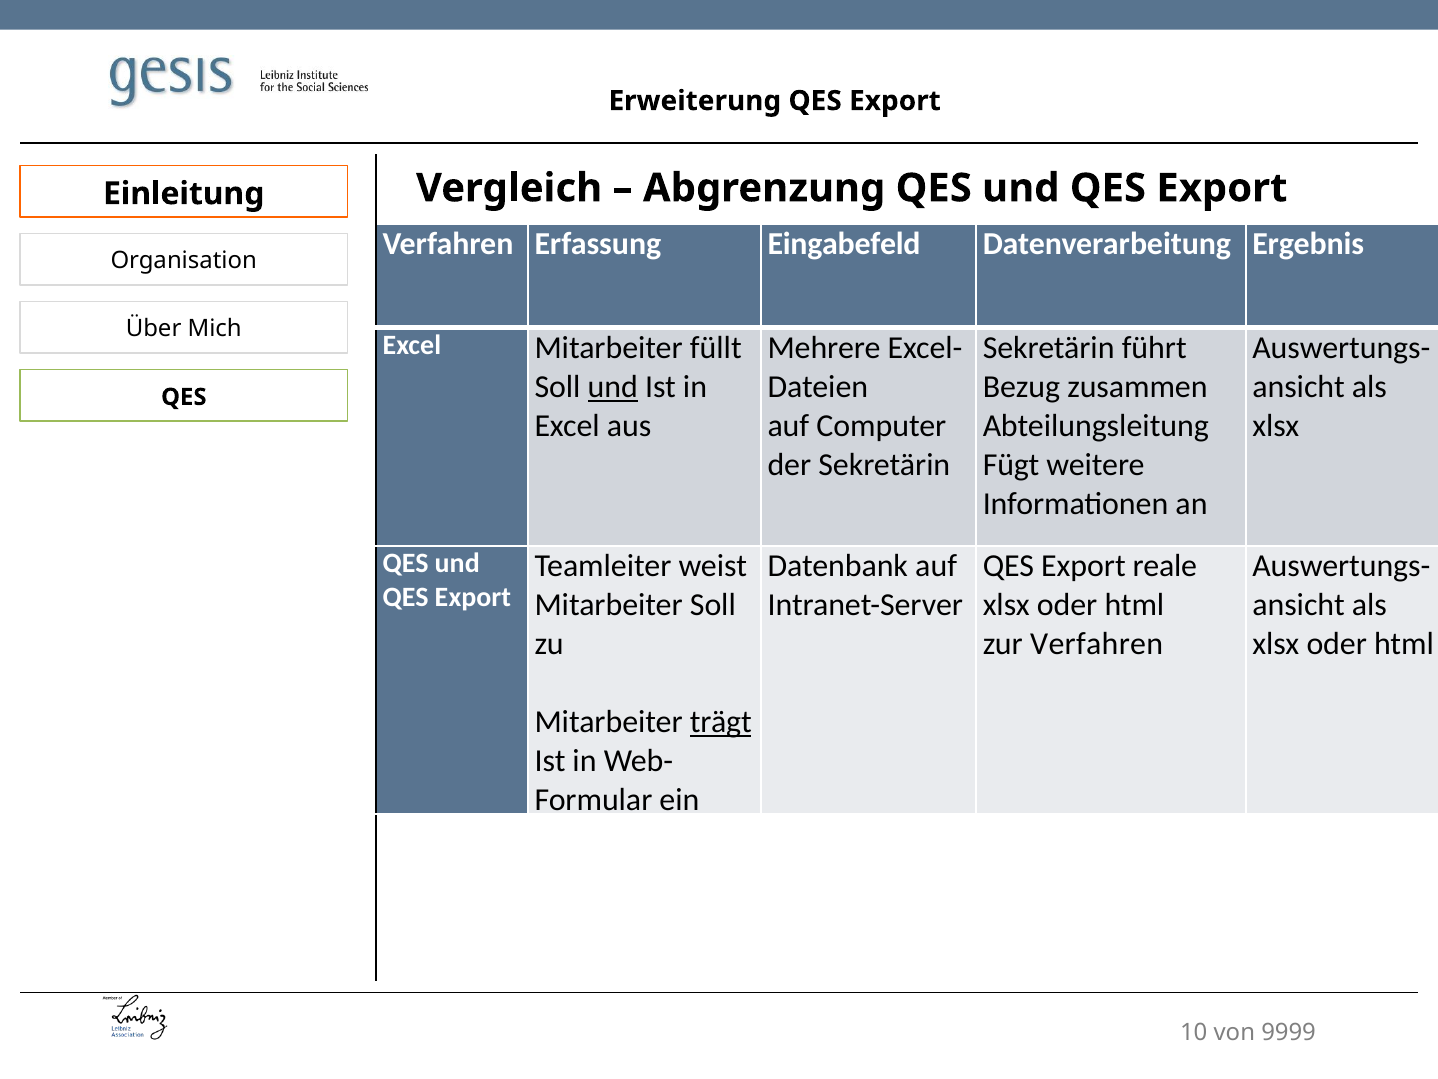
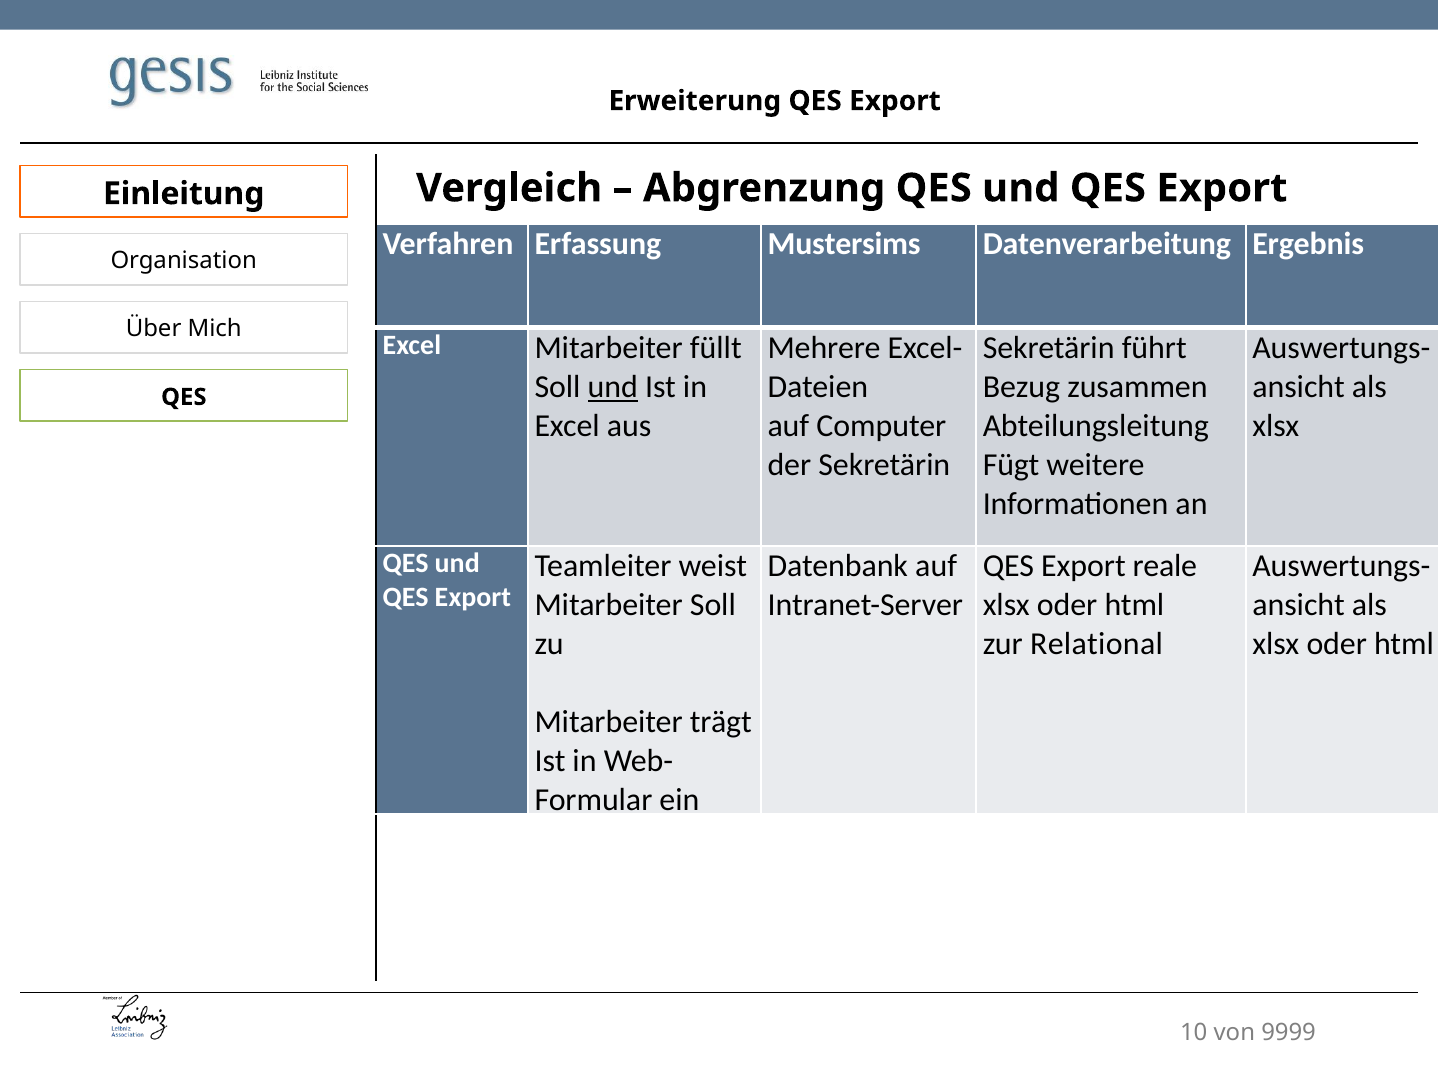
Eingabefeld: Eingabefeld -> Mustersims (844, 244)
zur Verfahren: Verfahren -> Relational (1097, 644)
trägt underline: present -> none (721, 722)
